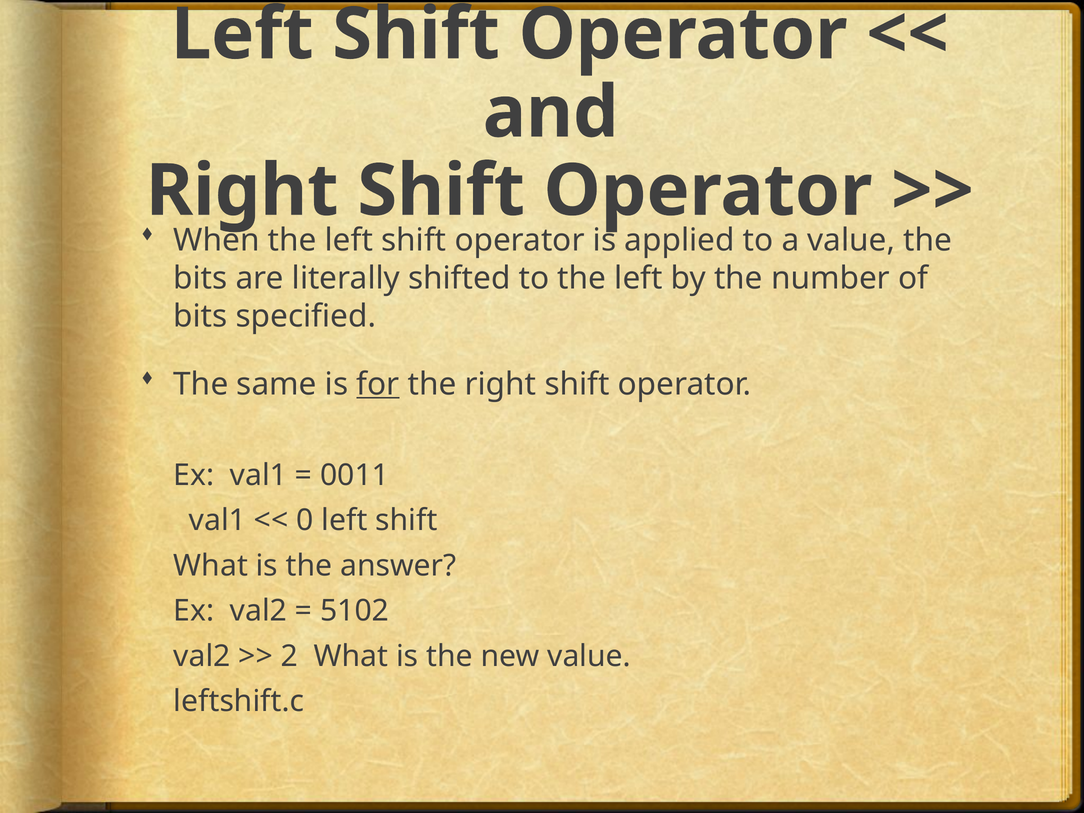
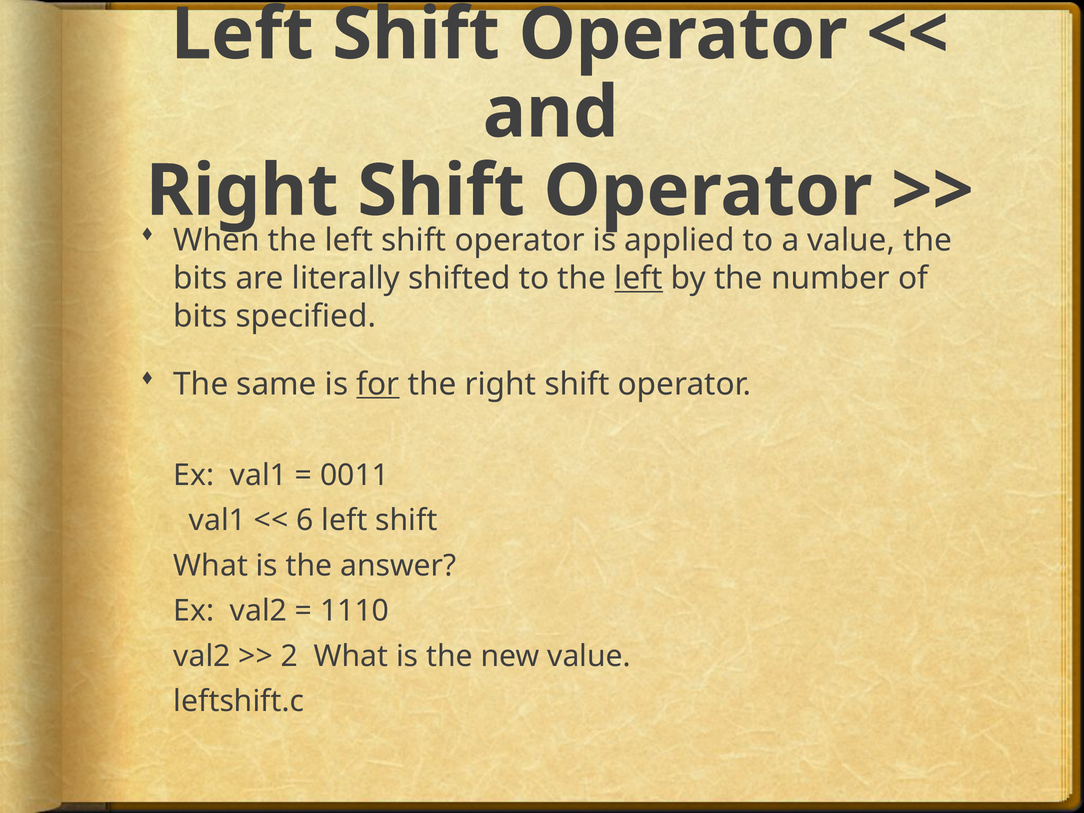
left underline: none -> present (639, 278)
0: 0 -> 6 (305, 521)
5102: 5102 -> 1110 (355, 611)
